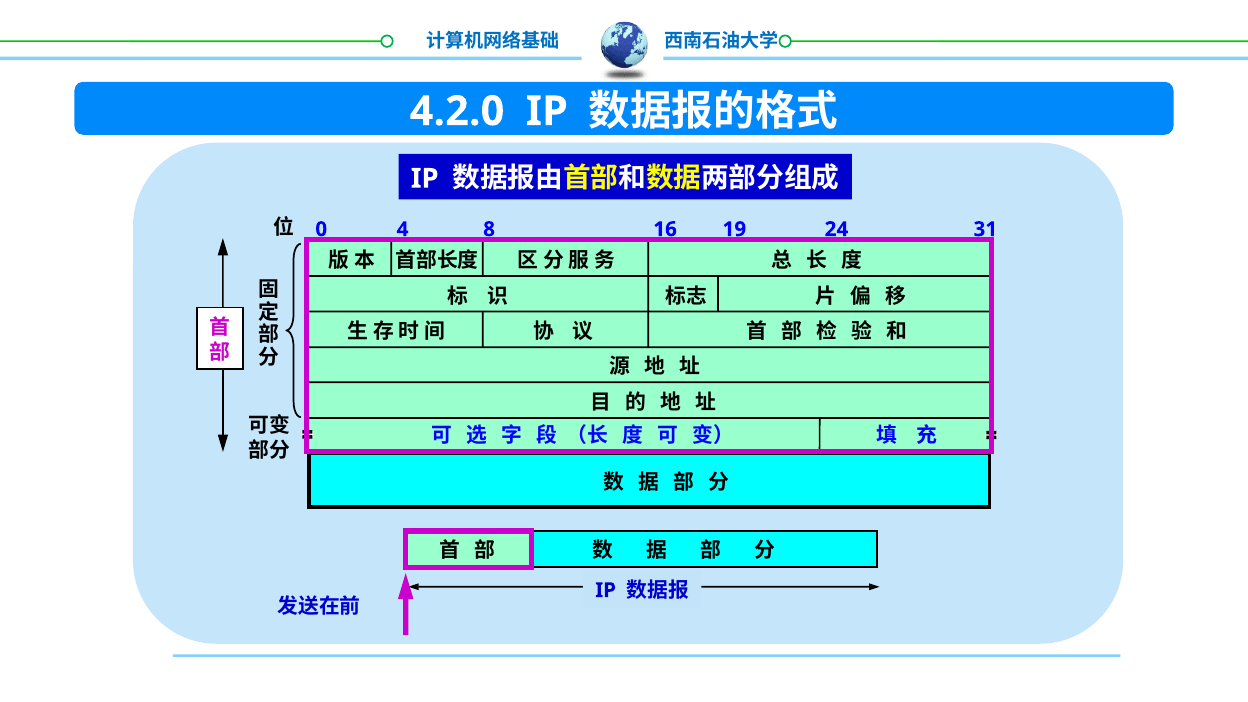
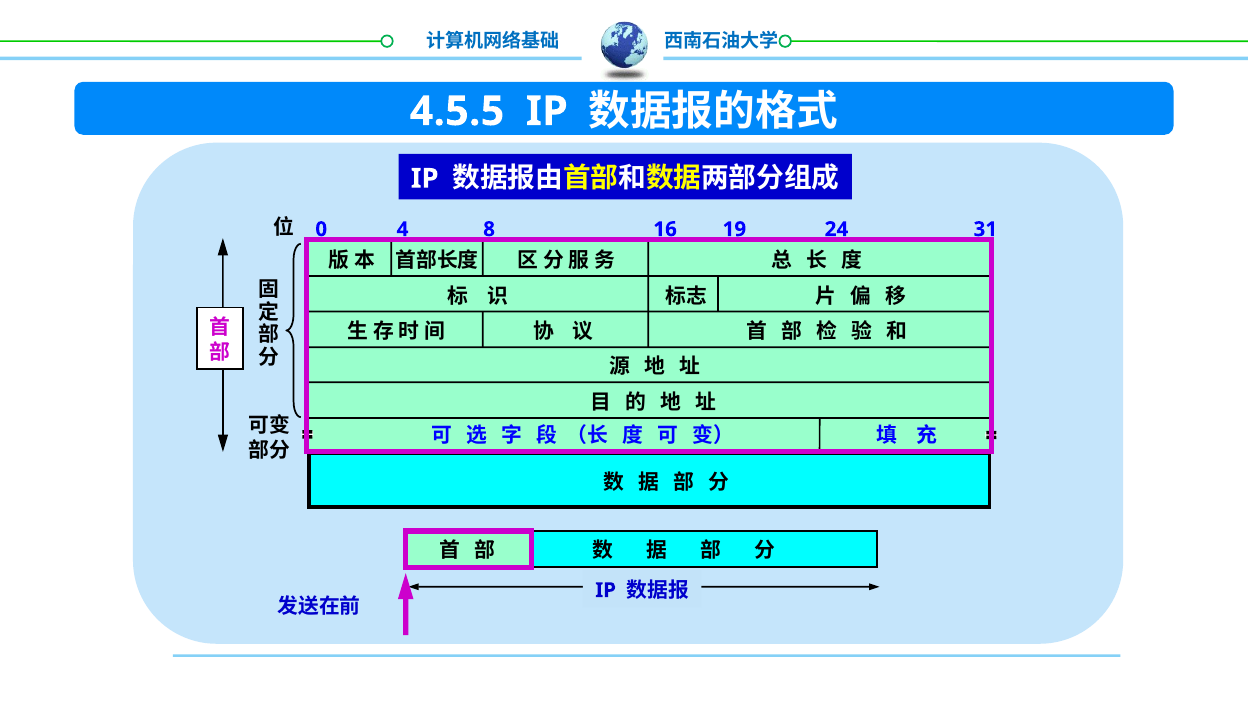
4.2.0: 4.2.0 -> 4.5.5 (457, 111)
